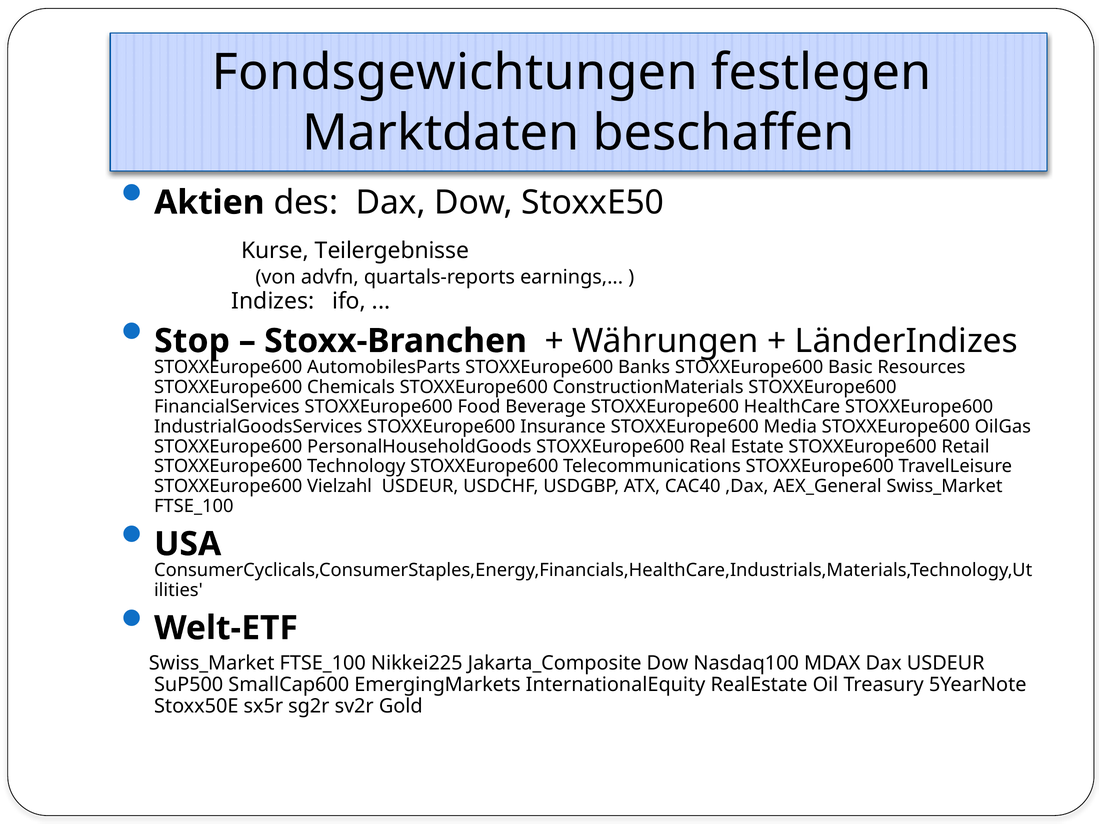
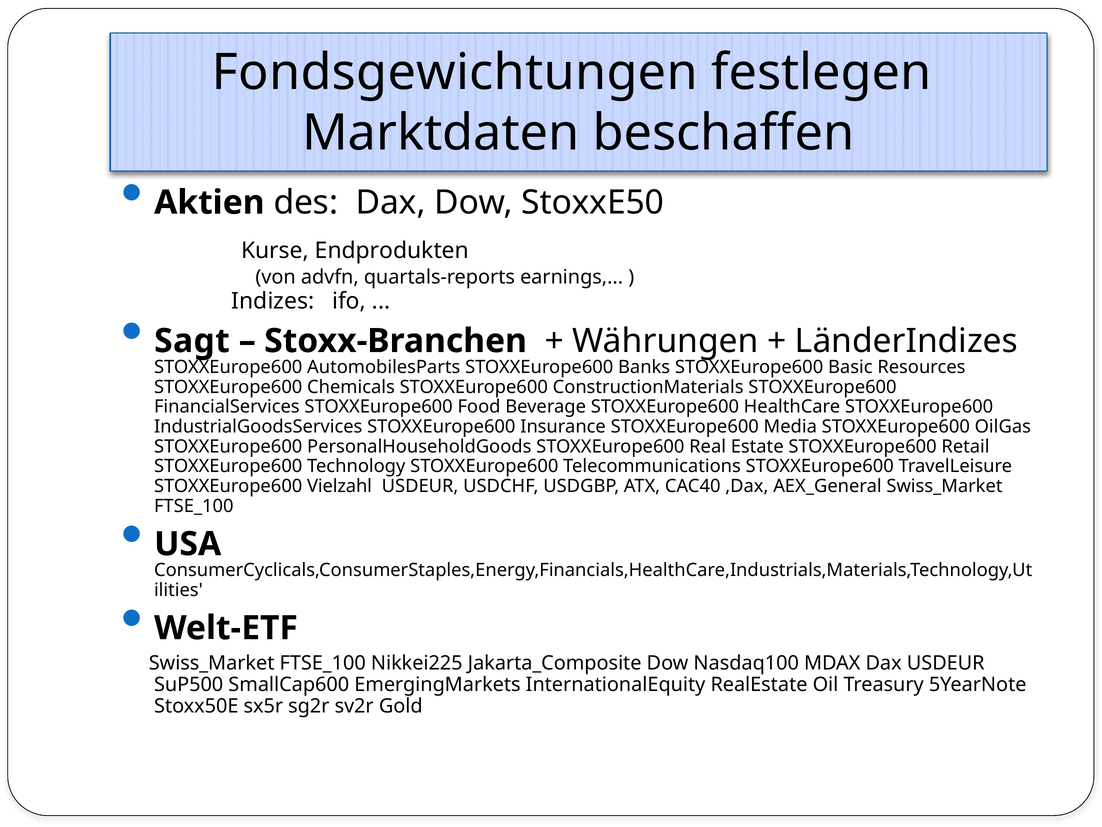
Teilergebnisse: Teilergebnisse -> Endprodukten (392, 250)
Stop: Stop -> Sagt (192, 341)
